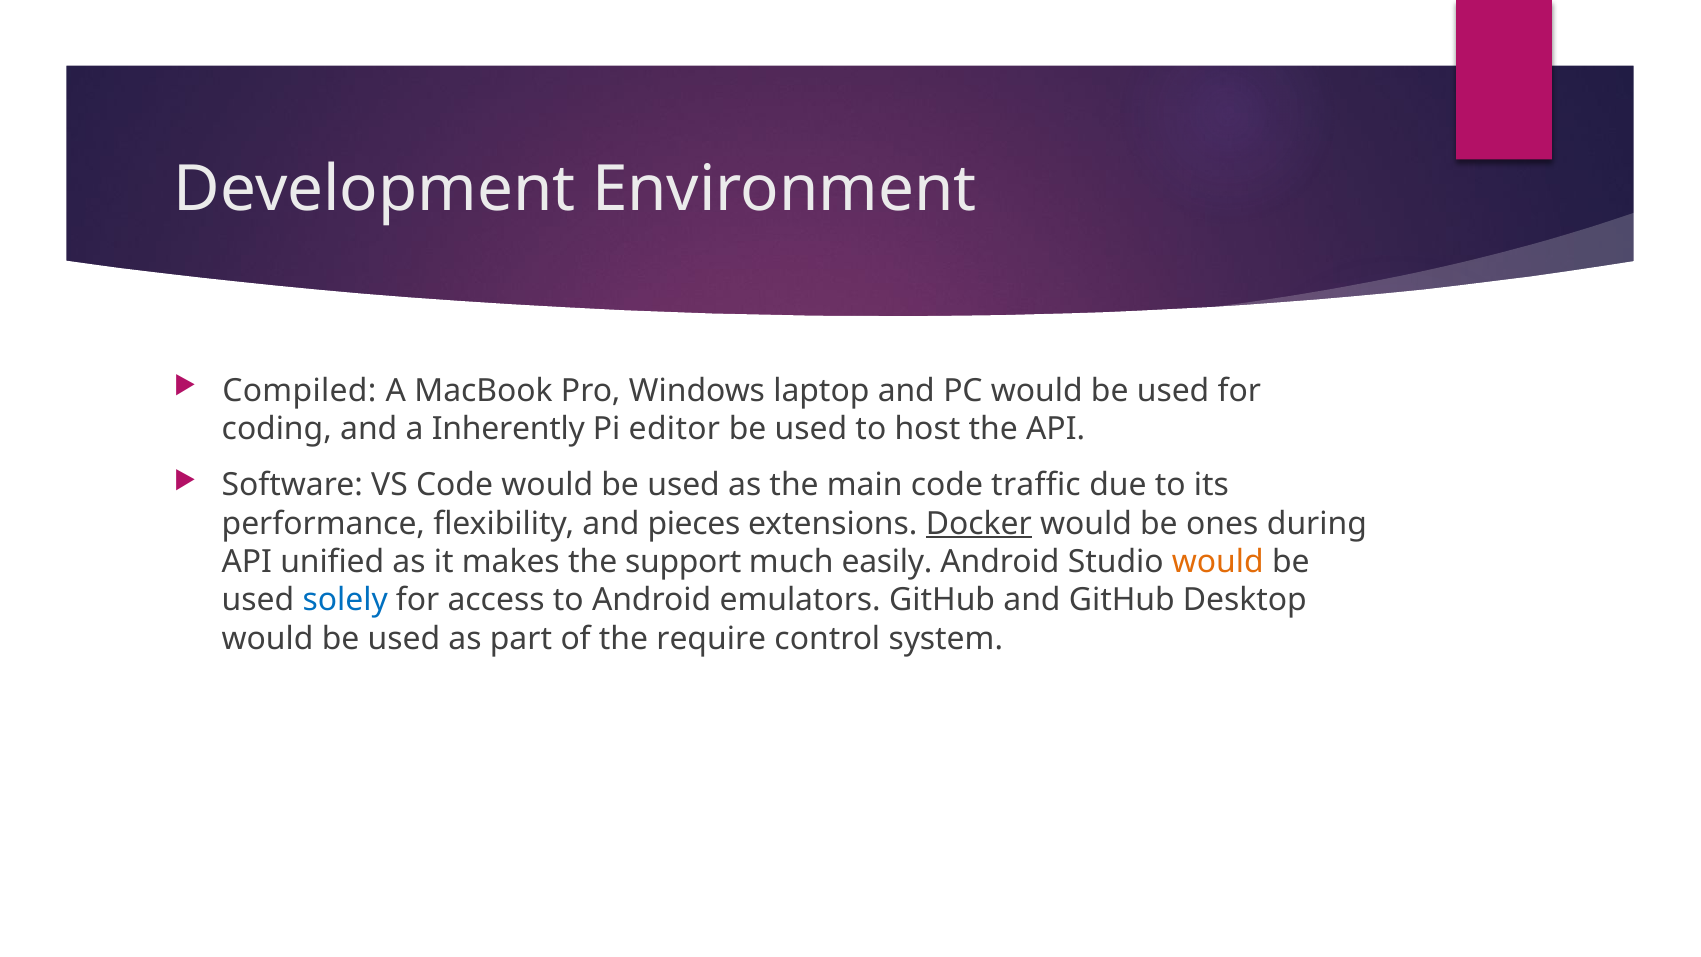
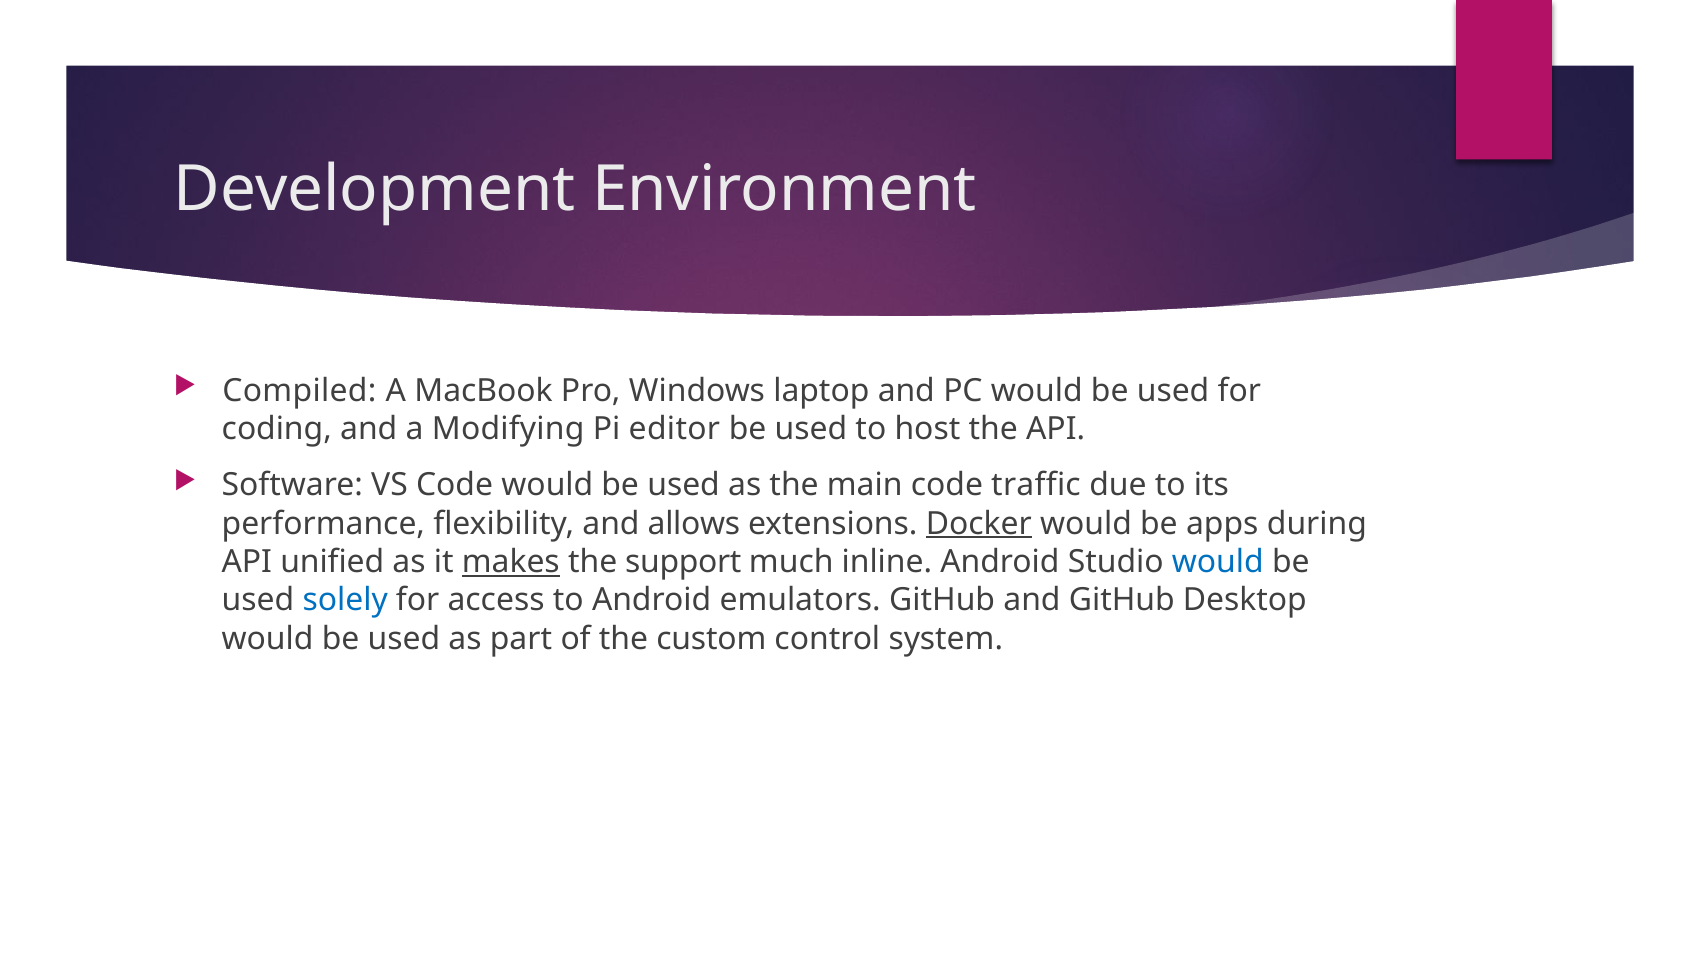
Inherently: Inherently -> Modifying (508, 429)
pieces: pieces -> allows (694, 524)
ones: ones -> apps (1222, 524)
makes underline: none -> present (511, 562)
easily: easily -> inline (887, 562)
would colour: orange -> blue (1218, 562)
require: require -> custom (711, 638)
